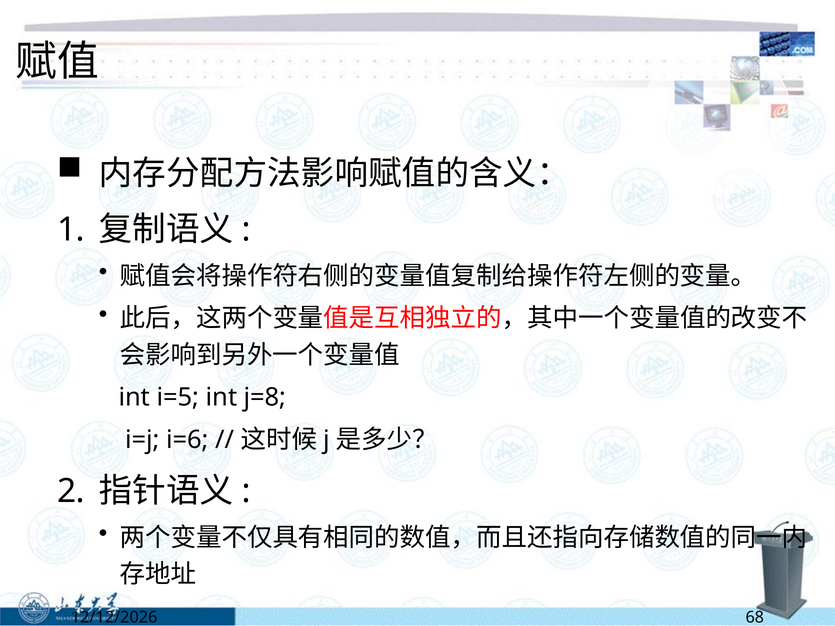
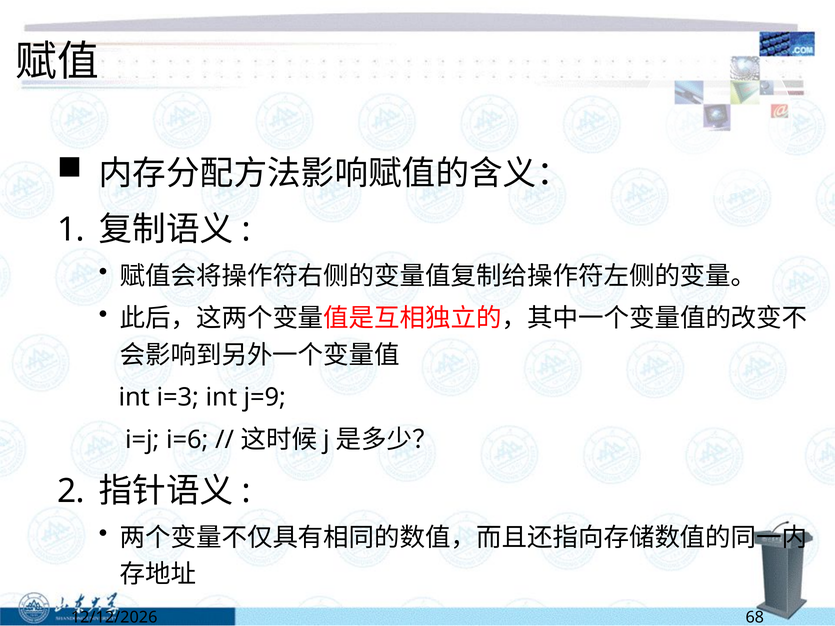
i=5: i=5 -> i=3 (178, 398)
j=8: j=8 -> j=9 (265, 398)
